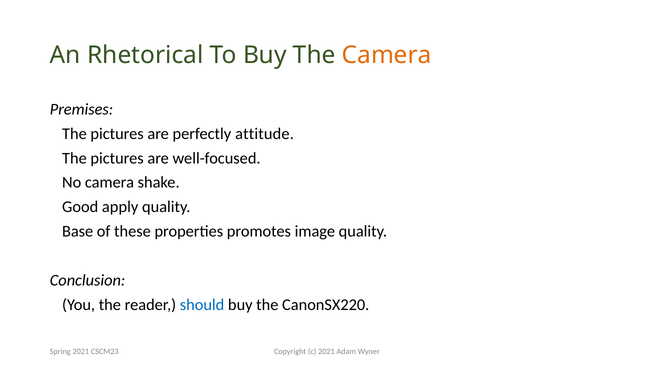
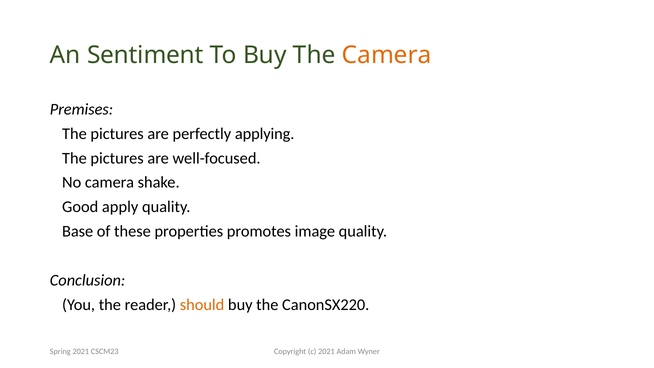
Rhetorical: Rhetorical -> Sentiment (145, 55)
attitude: attitude -> applying (265, 134)
should colour: blue -> orange (202, 305)
